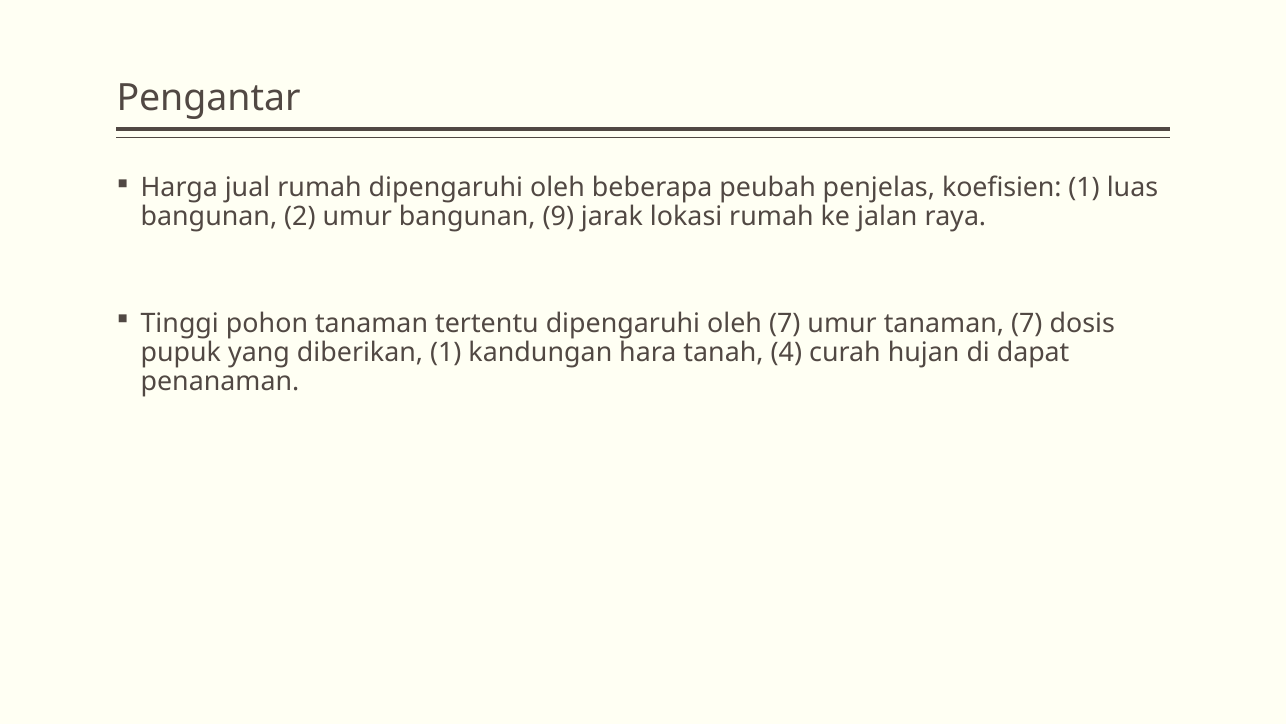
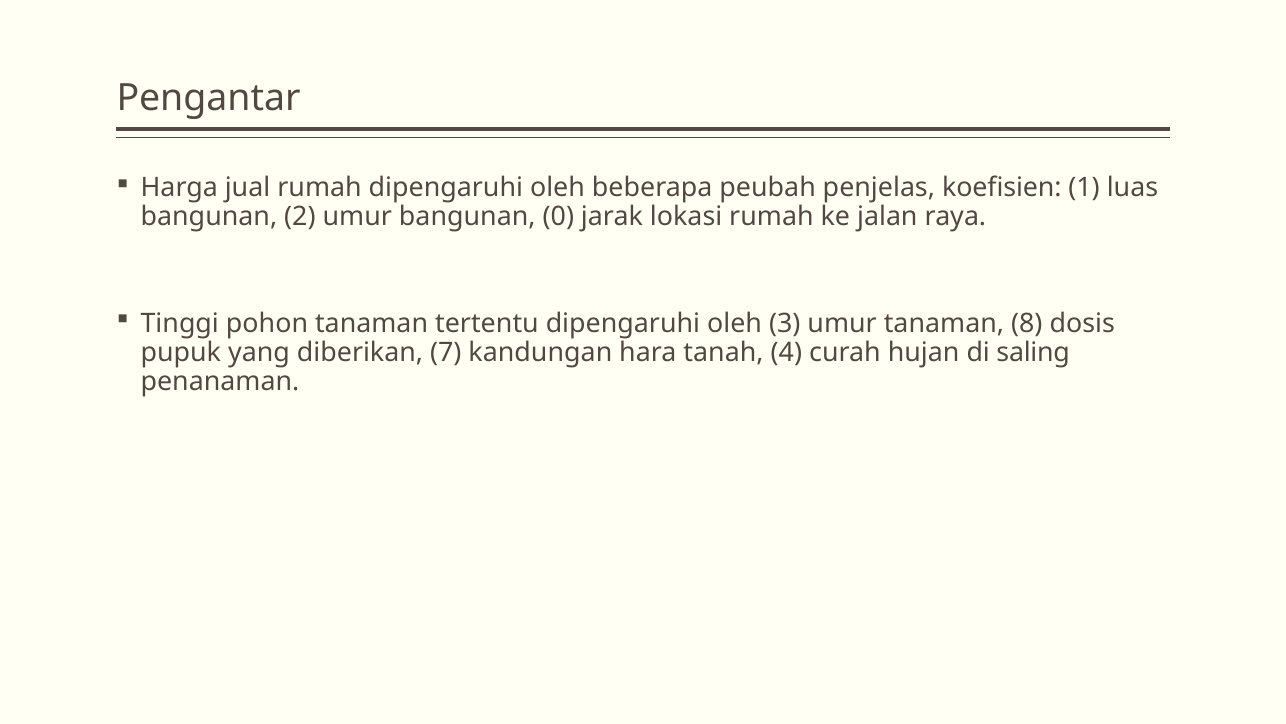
9: 9 -> 0 (558, 217)
oleh 7: 7 -> 3 (785, 323)
tanaman 7: 7 -> 8 (1027, 323)
diberikan 1: 1 -> 7 (446, 352)
dapat: dapat -> saling (1033, 352)
